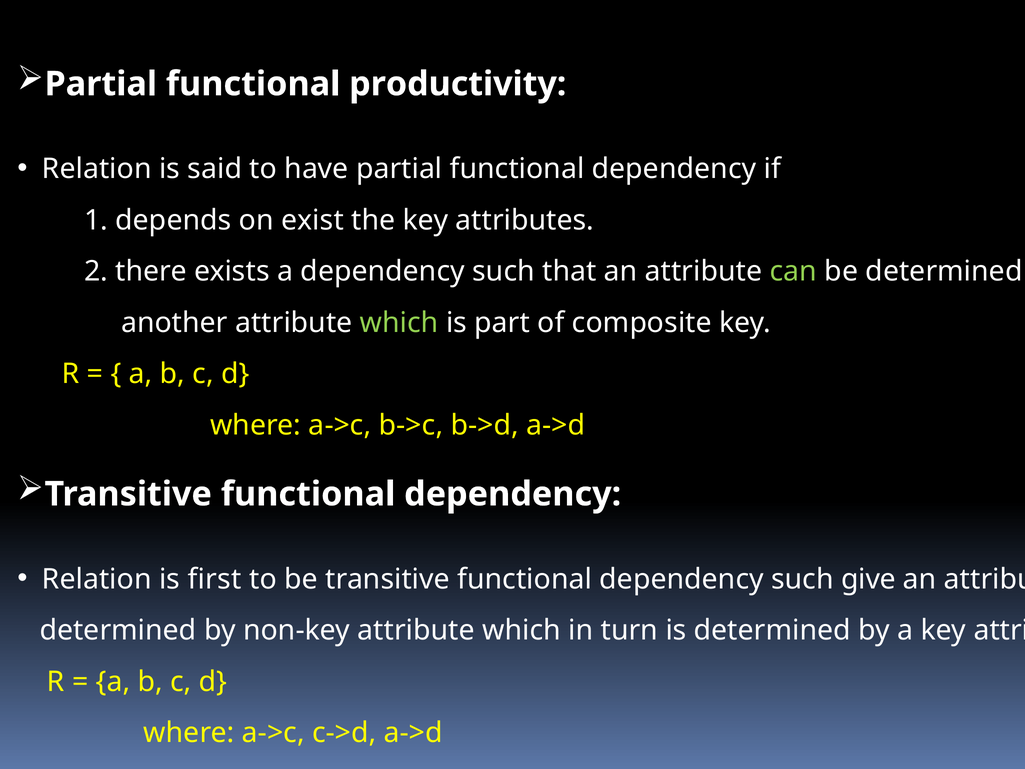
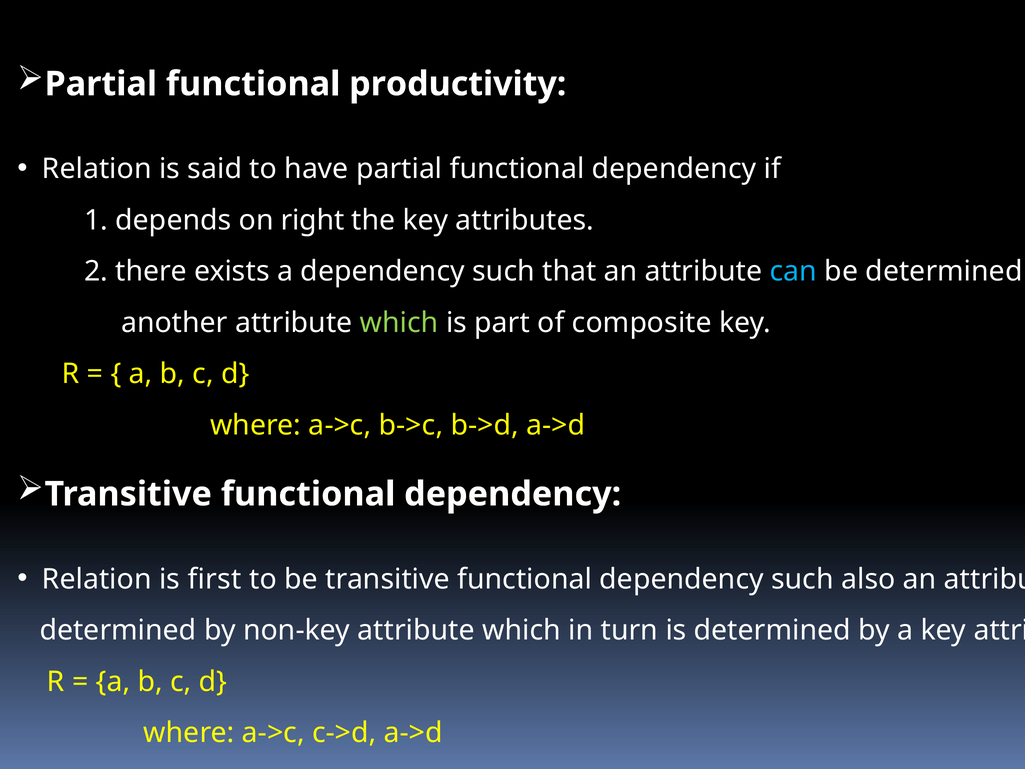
exist: exist -> right (313, 220)
can colour: light green -> light blue (793, 271)
give: give -> also (868, 579)
